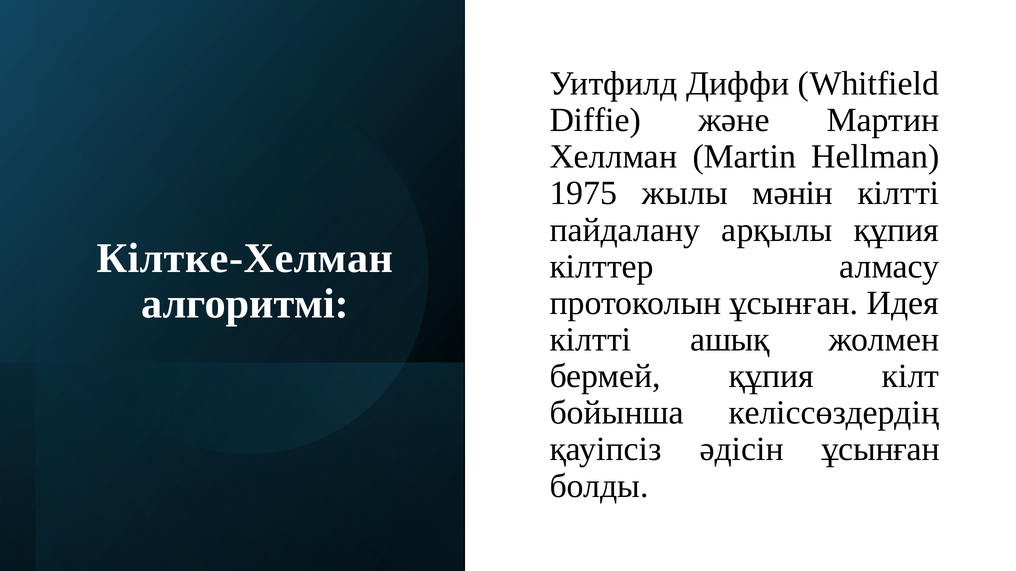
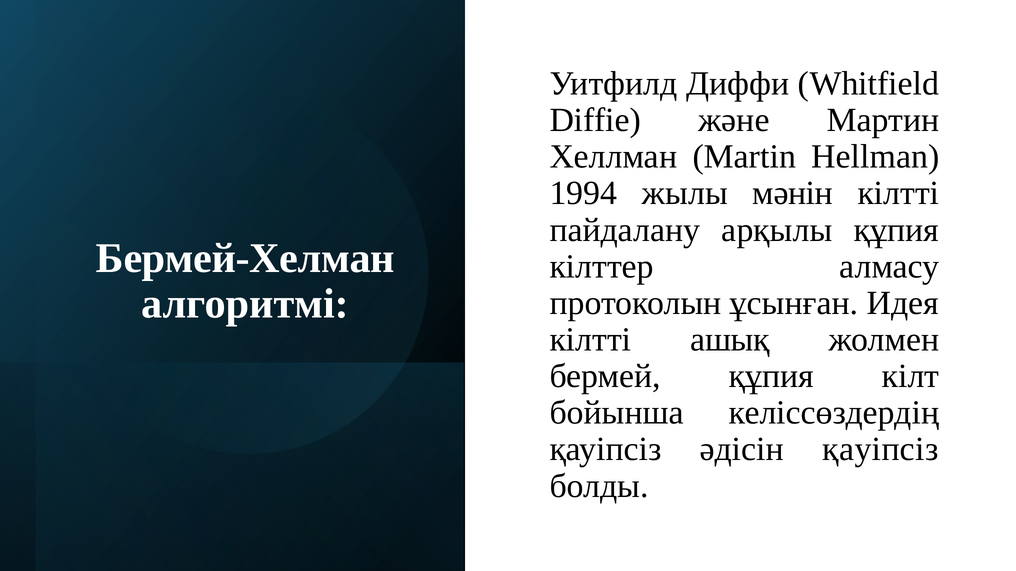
1975: 1975 -> 1994 (583, 193)
Кілтке-Хелман: Кілтке-Хелман -> Бермей-Хелман (245, 259)
әдісін ұсынған: ұсынған -> қауіпсіз (880, 450)
